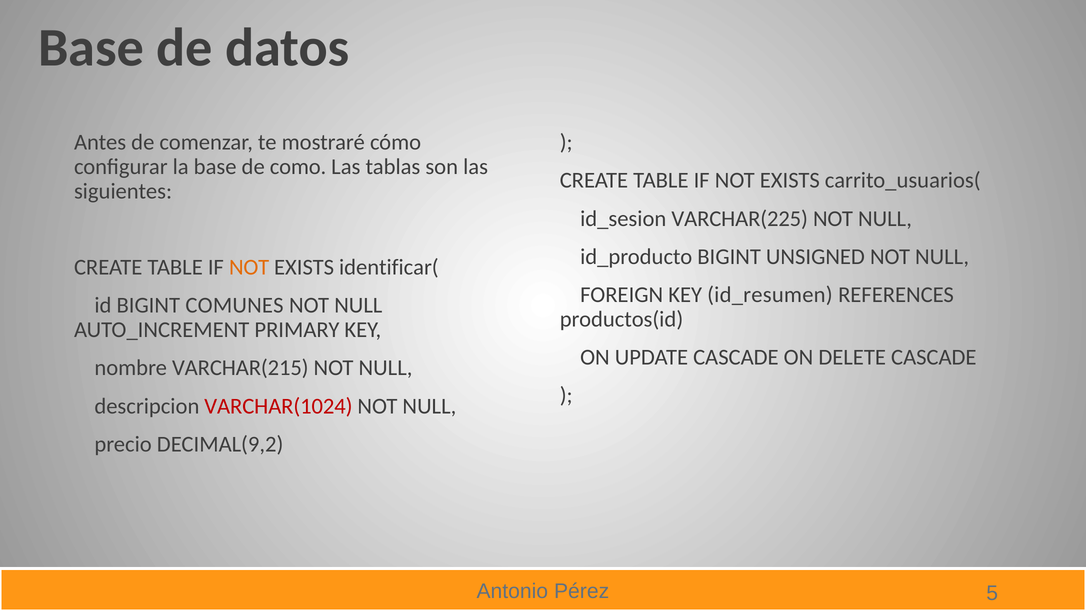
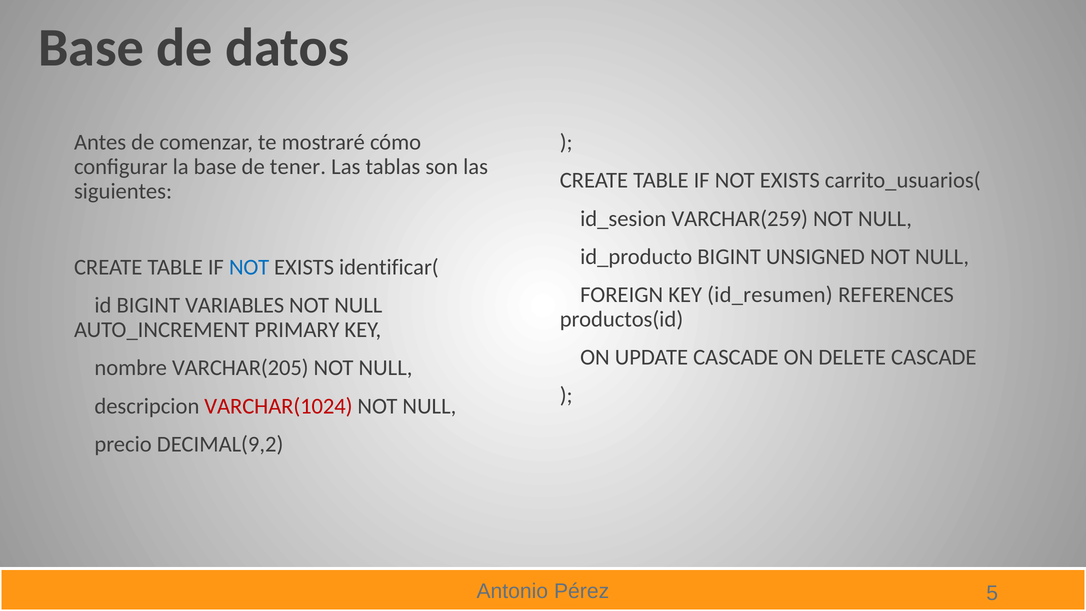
como: como -> tener (298, 167)
VARCHAR(225: VARCHAR(225 -> VARCHAR(259 (740, 219)
NOT colour: orange -> blue (249, 267)
COMUNES: COMUNES -> VARIABLES (235, 305)
VARCHAR(215: VARCHAR(215 -> VARCHAR(205 (240, 368)
